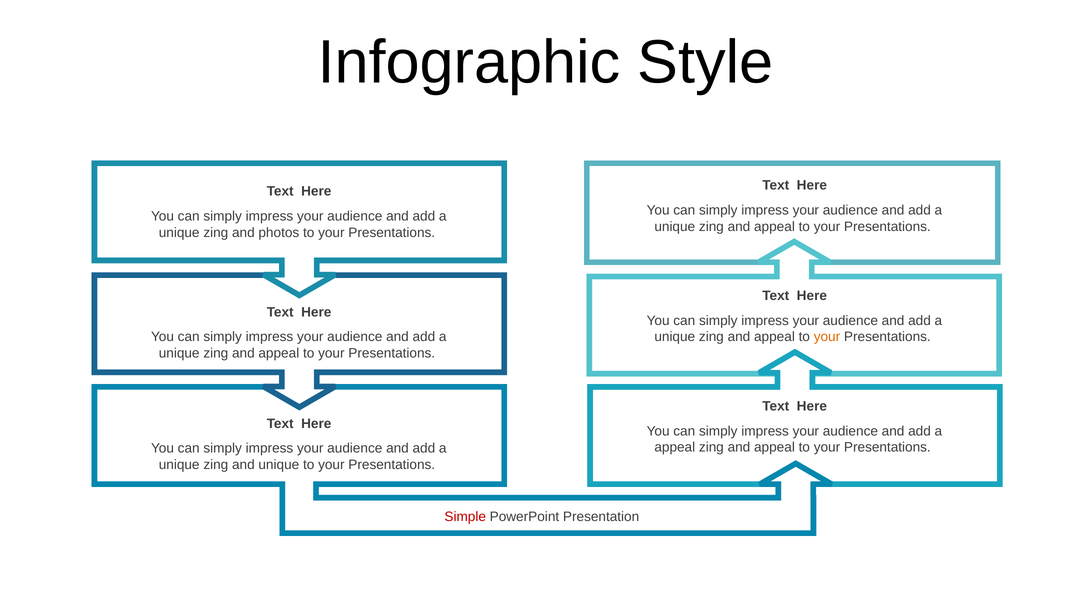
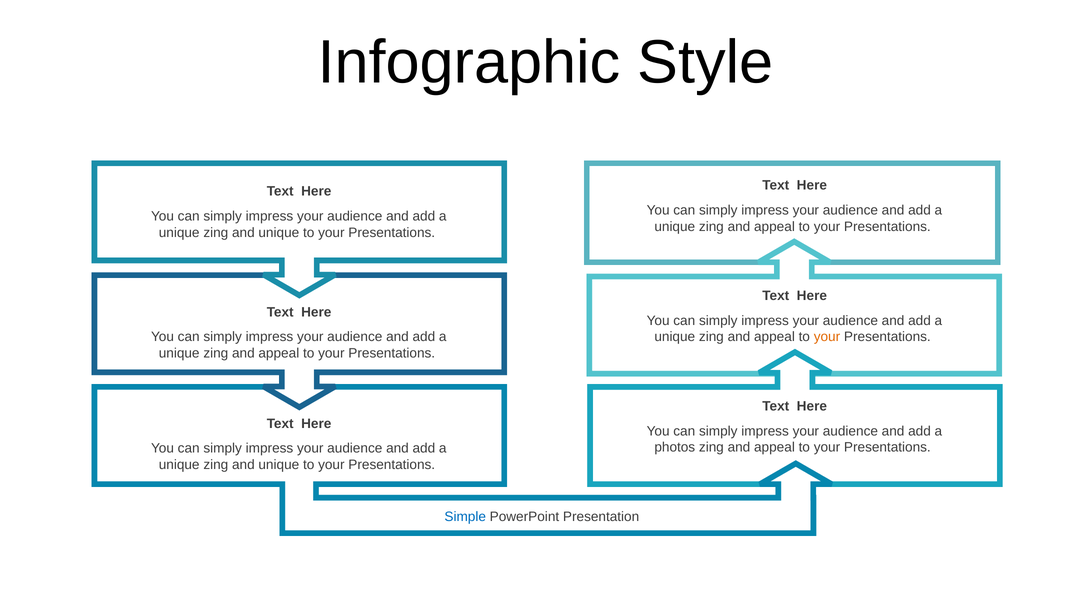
photos: photos -> unique (279, 232)
appeal: appeal -> photos (675, 447)
Simple colour: red -> blue (465, 516)
